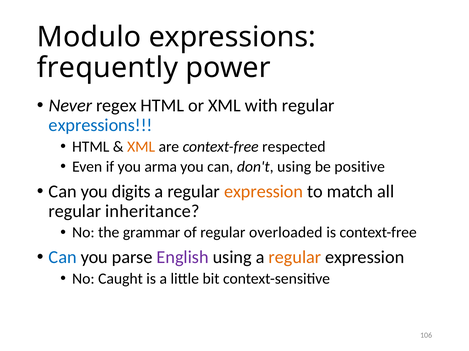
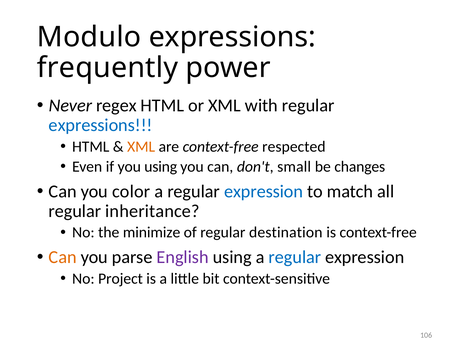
you arma: arma -> using (161, 167)
don't using: using -> small (294, 167)
positive: positive -> changes (360, 167)
digits: digits -> color (131, 192)
expression colour: orange -> blue (264, 192)
grammar: grammar -> minimize (152, 233)
overloaded: overloaded -> destination (286, 233)
Can colour: blue -> orange (63, 258)
regular colour: orange -> blue (295, 258)
Caught: Caught -> Project (121, 279)
